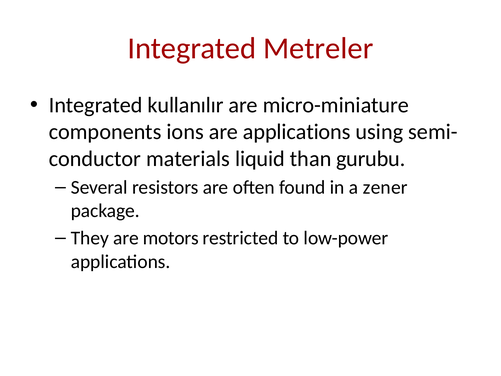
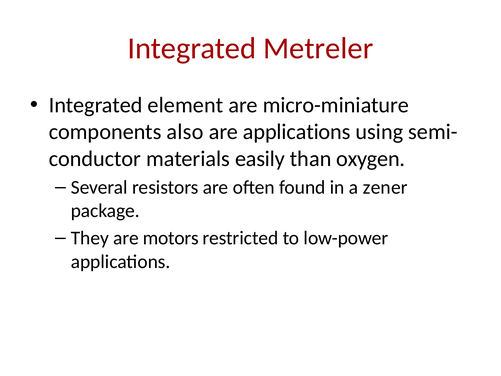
kullanılır: kullanılır -> element (185, 105)
ions: ions -> also (185, 132)
liquid: liquid -> easily (260, 159)
gurubu: gurubu -> oxygen (371, 159)
